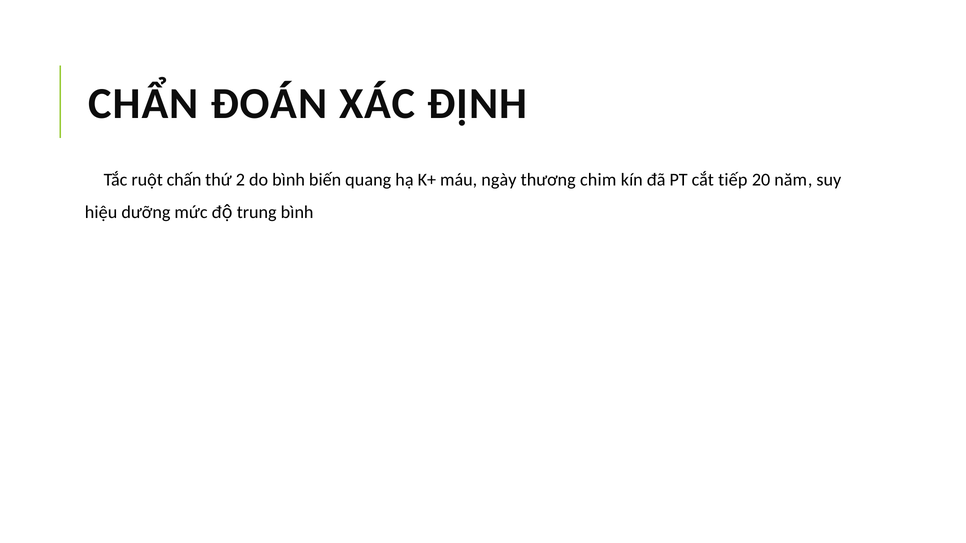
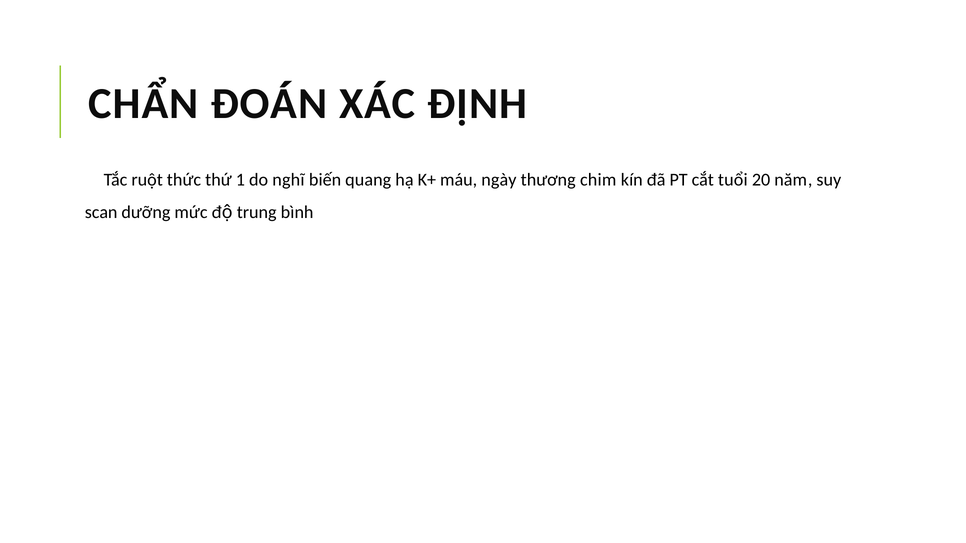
chấn: chấn -> thức (184, 180)
2: 2 -> 1 (240, 180)
do bình: bình -> nghĩ (288, 180)
tiếp: tiếp -> tuổi (733, 180)
hiệu: hiệu -> scan (101, 213)
